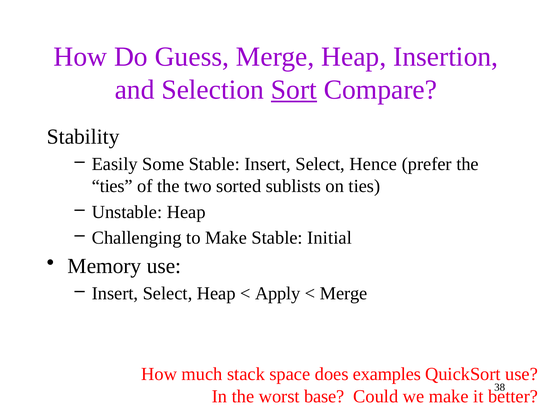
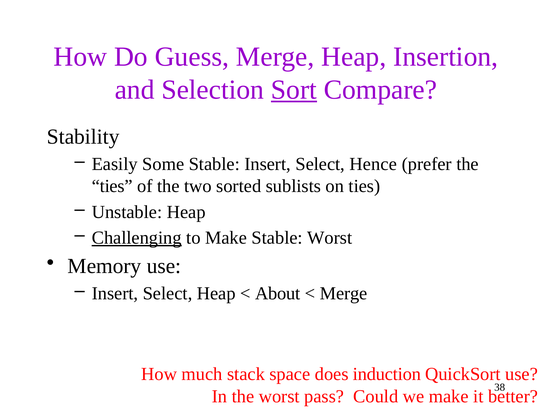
Challenging underline: none -> present (137, 238)
Stable Initial: Initial -> Worst (330, 238)
Apply: Apply -> About (278, 294)
examples: examples -> induction (387, 374)
base: base -> pass (324, 396)
